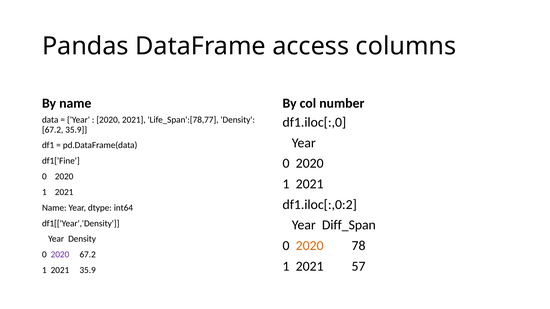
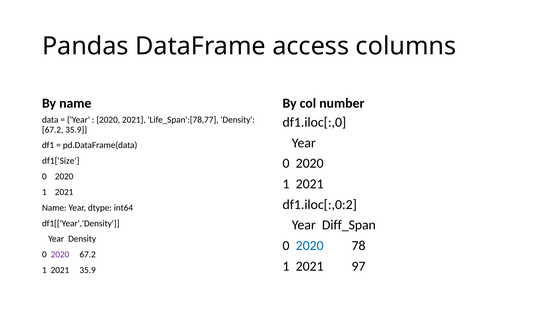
df1['Fine: df1['Fine -> df1['Size (61, 161)
2020 colour: orange -> blue (310, 246)
57: 57 -> 97 (359, 266)
